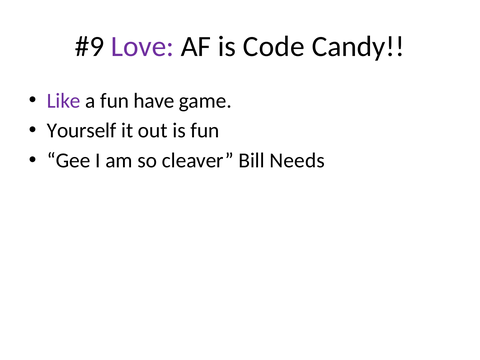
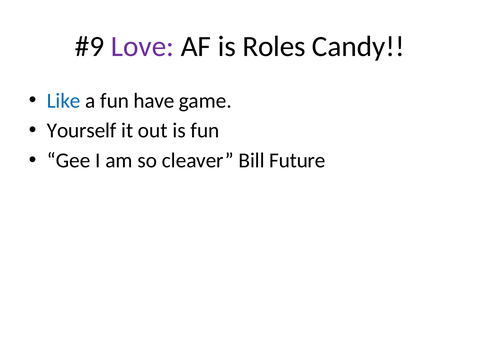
Code: Code -> Roles (274, 46)
Like colour: purple -> blue (64, 101)
Needs: Needs -> Future (297, 160)
